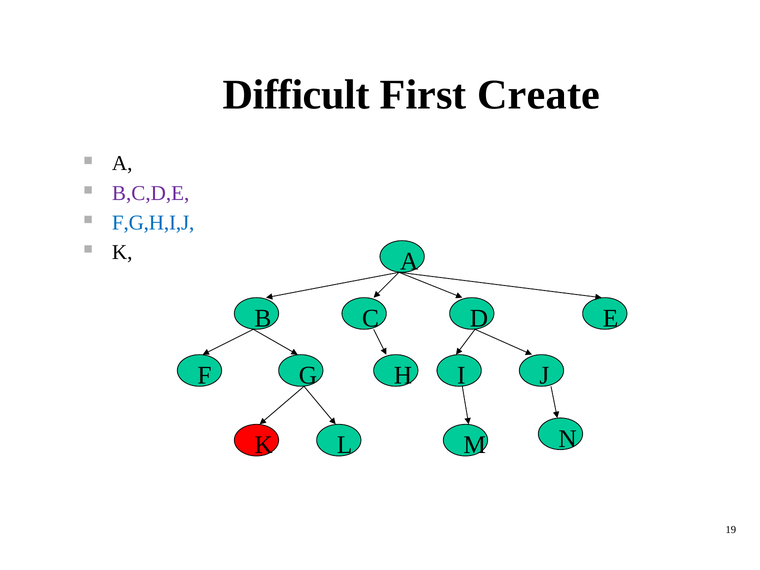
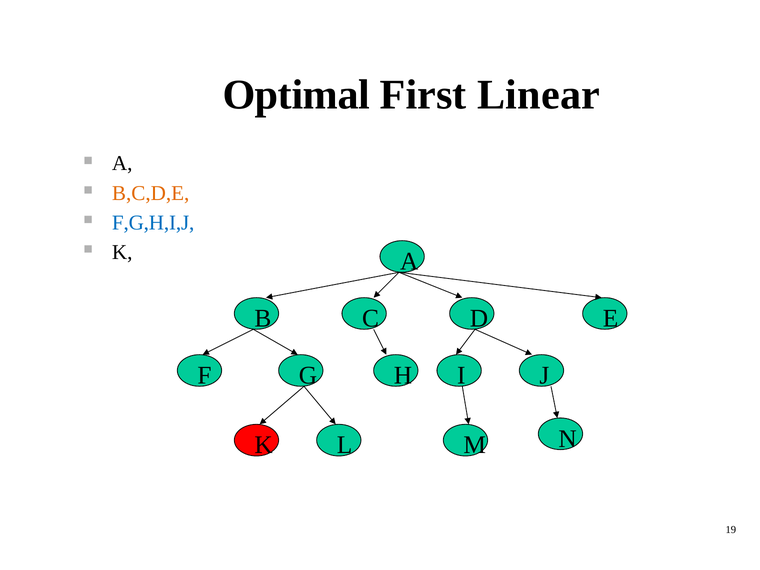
Difficult: Difficult -> Optimal (296, 95)
Create: Create -> Linear (539, 95)
B,C,D,E colour: purple -> orange (151, 193)
